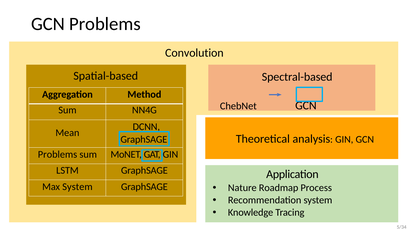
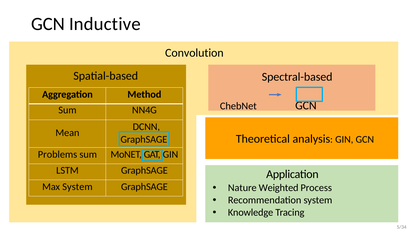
GCN Problems: Problems -> Inductive (105, 24)
Roadmap: Roadmap -> Weighted (279, 187)
